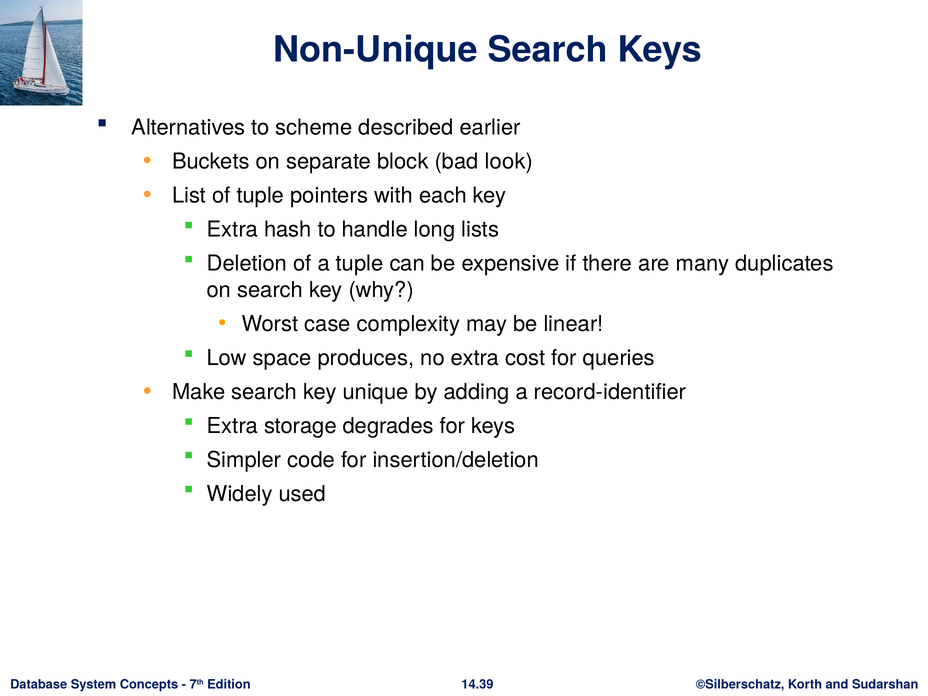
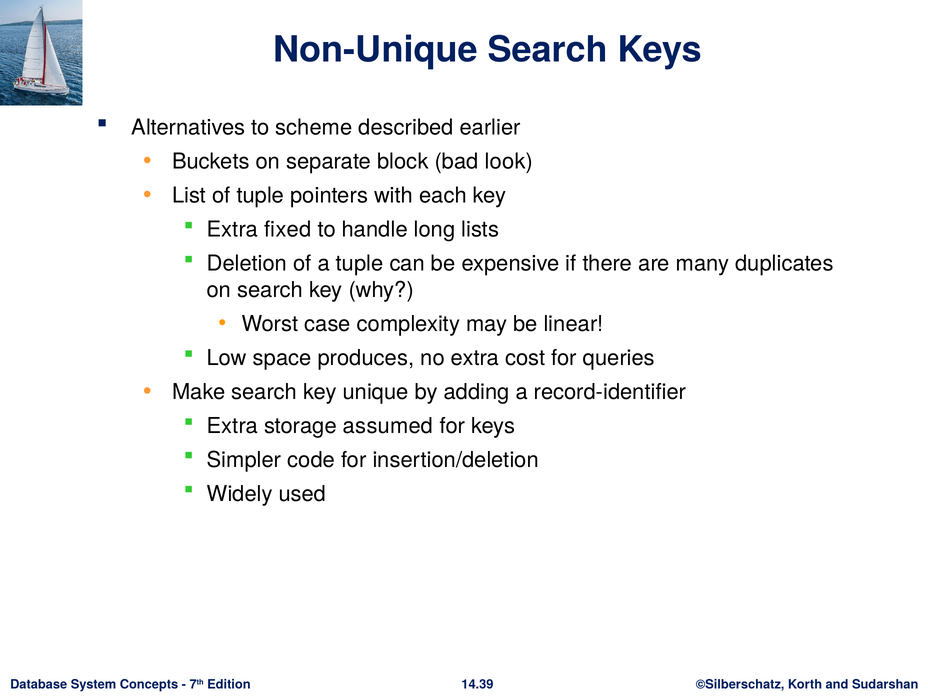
hash: hash -> fixed (288, 230)
degrades: degrades -> assumed (388, 426)
